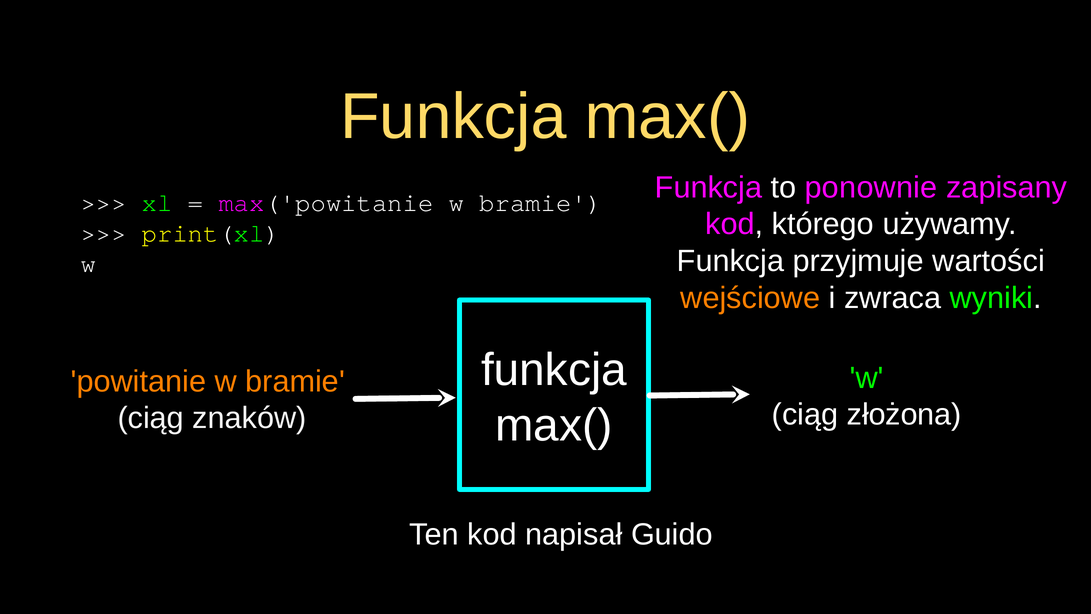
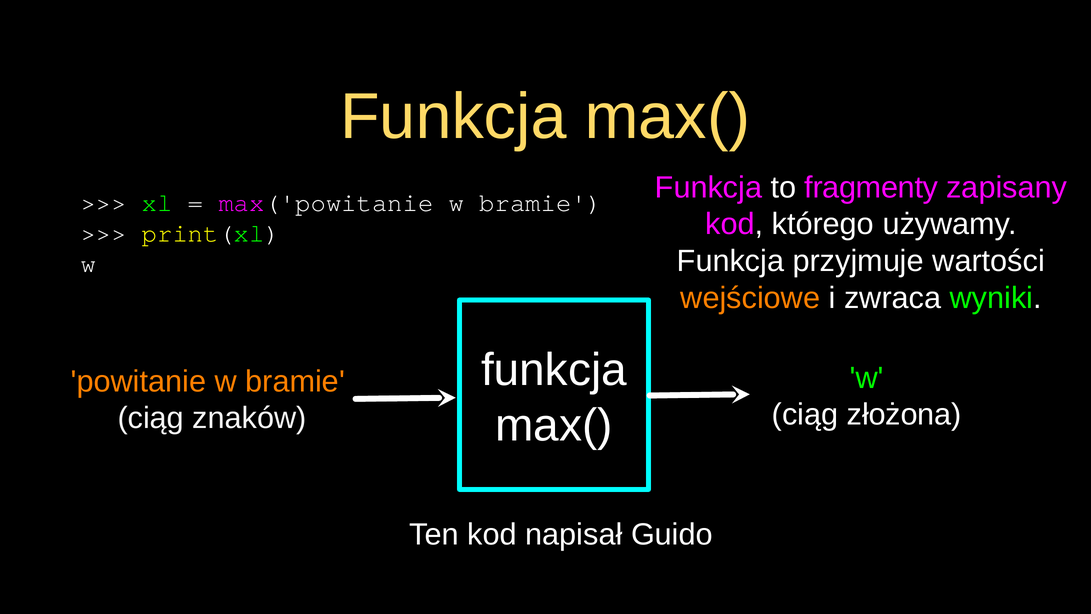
ponownie: ponownie -> fragmenty (871, 187)
